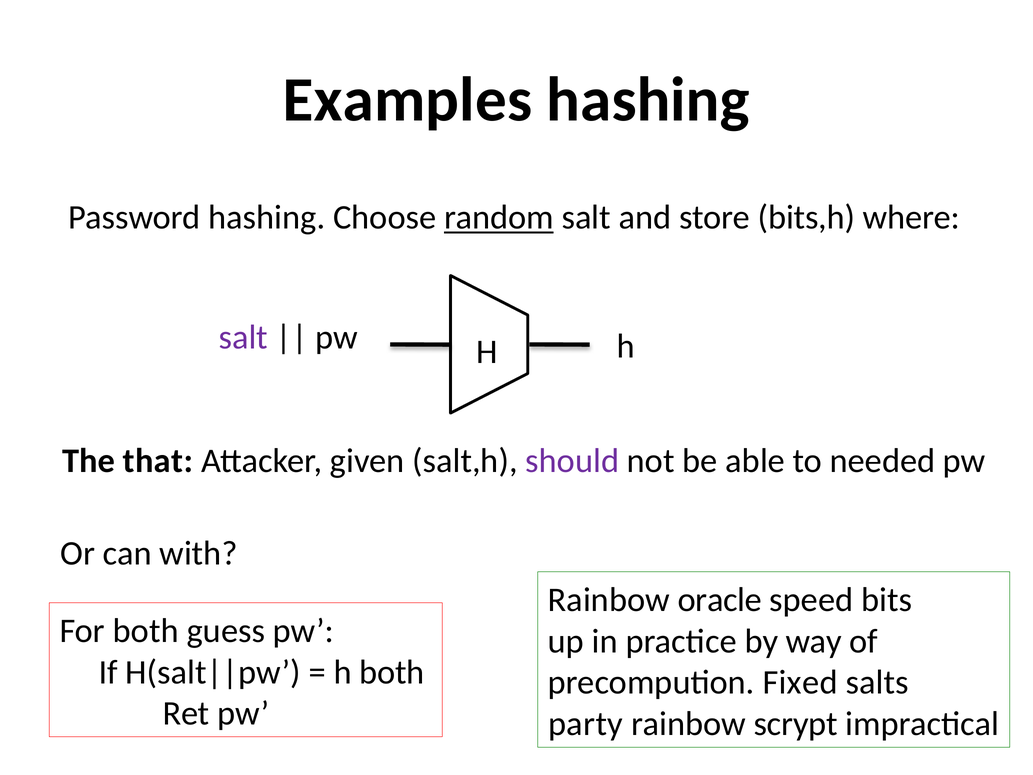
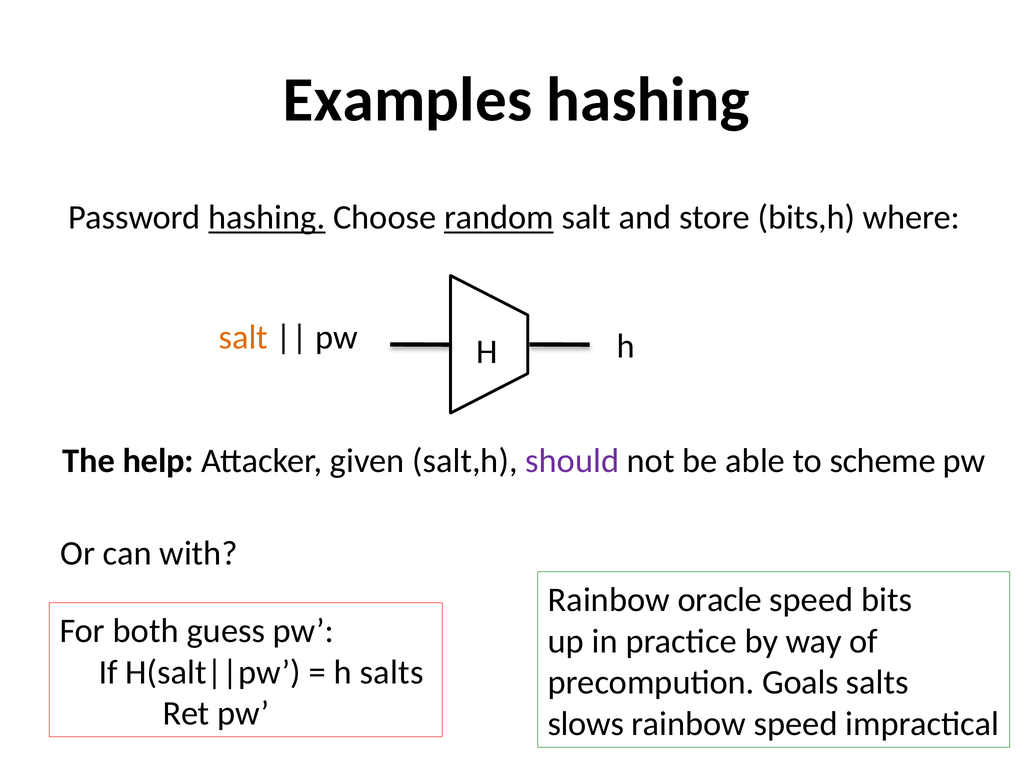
hashing underline: none -> present (267, 218)
salt colour: purple -> orange (243, 337)
that: that -> help (158, 461)
needed: needed -> scheme (883, 461)
h both: both -> salts (392, 672)
Fixed: Fixed -> Goals (800, 682)
party: party -> slows (586, 724)
rainbow scrypt: scrypt -> speed (796, 724)
